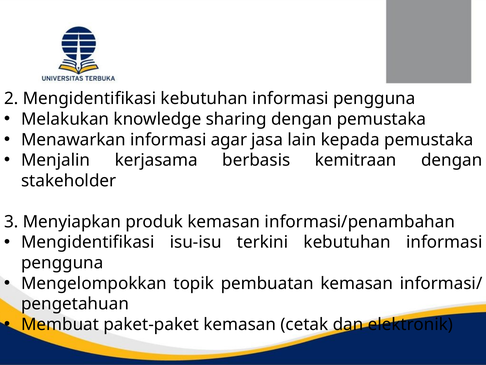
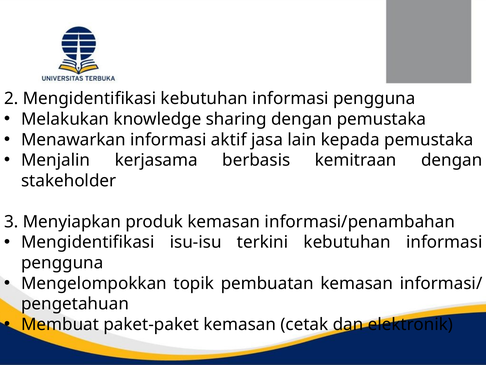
agar: agar -> aktif (229, 140)
